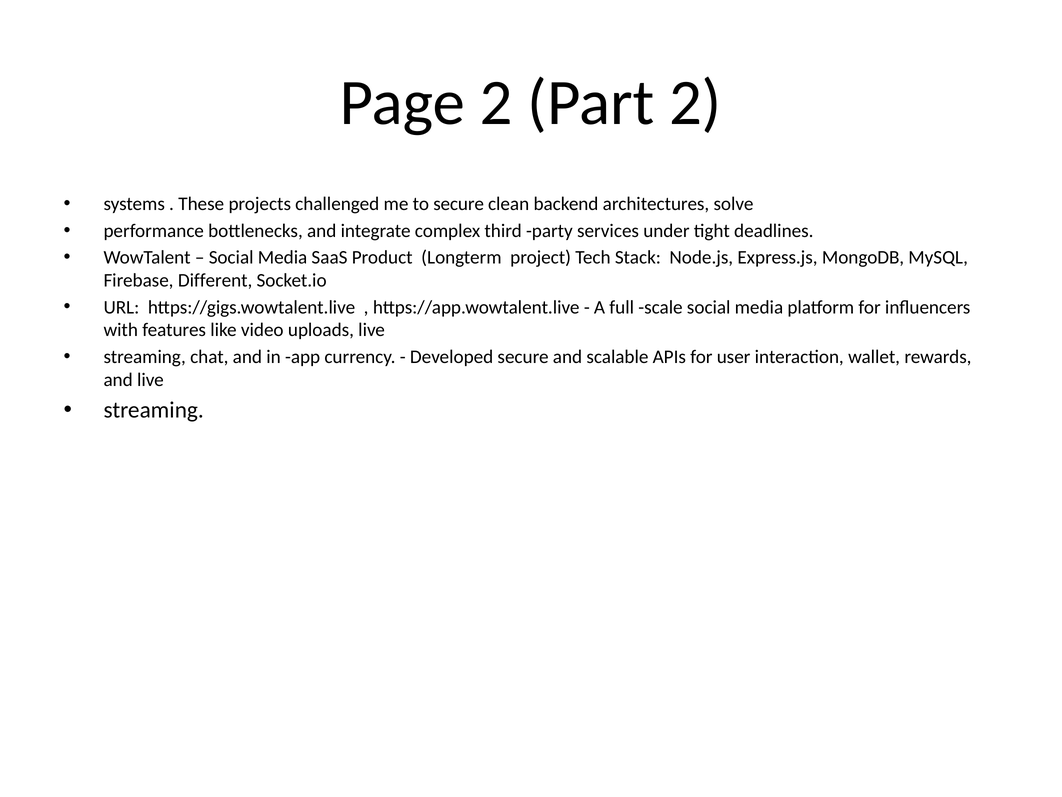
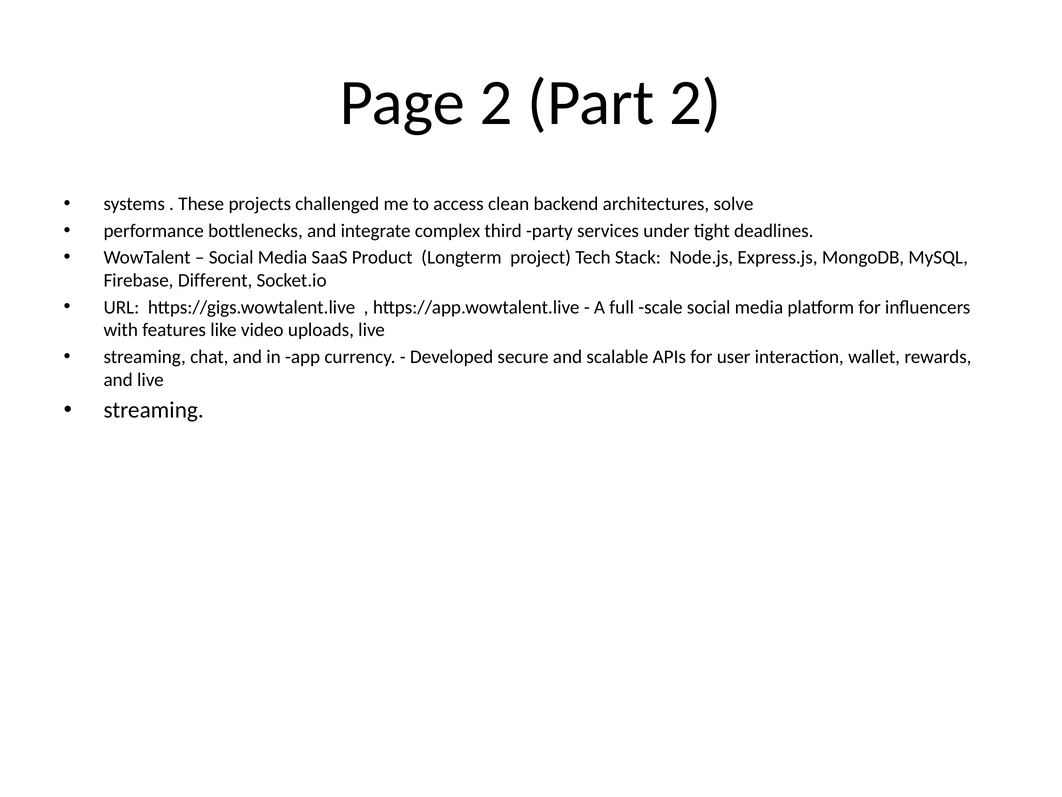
to secure: secure -> access (458, 204)
